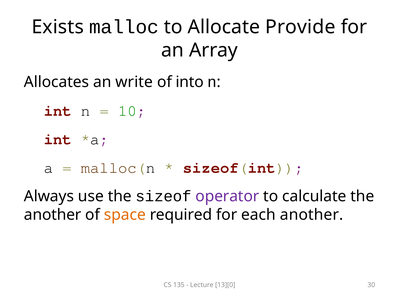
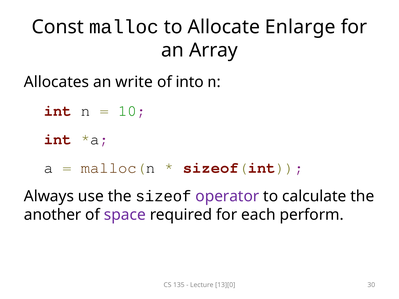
Exists: Exists -> Const (58, 27)
Provide: Provide -> Enlarge (300, 27)
space colour: orange -> purple (125, 215)
each another: another -> perform (312, 215)
